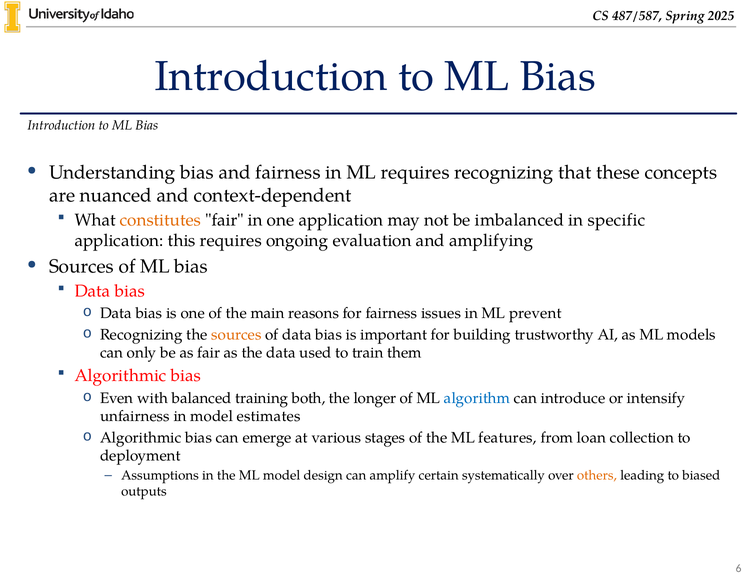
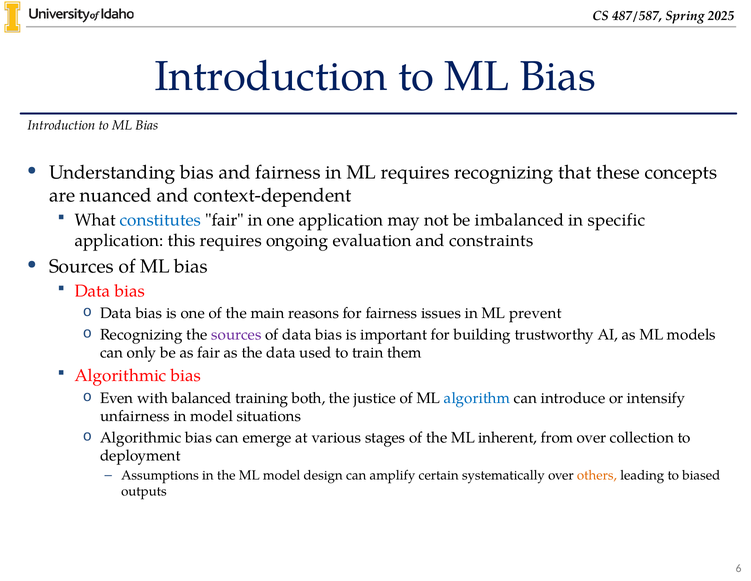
constitutes colour: orange -> blue (160, 220)
amplifying: amplifying -> constraints (491, 240)
sources colour: orange -> purple (237, 334)
longer: longer -> justice (375, 398)
estimates: estimates -> situations (269, 416)
features: features -> inherent (508, 437)
from loan: loan -> over (592, 437)
